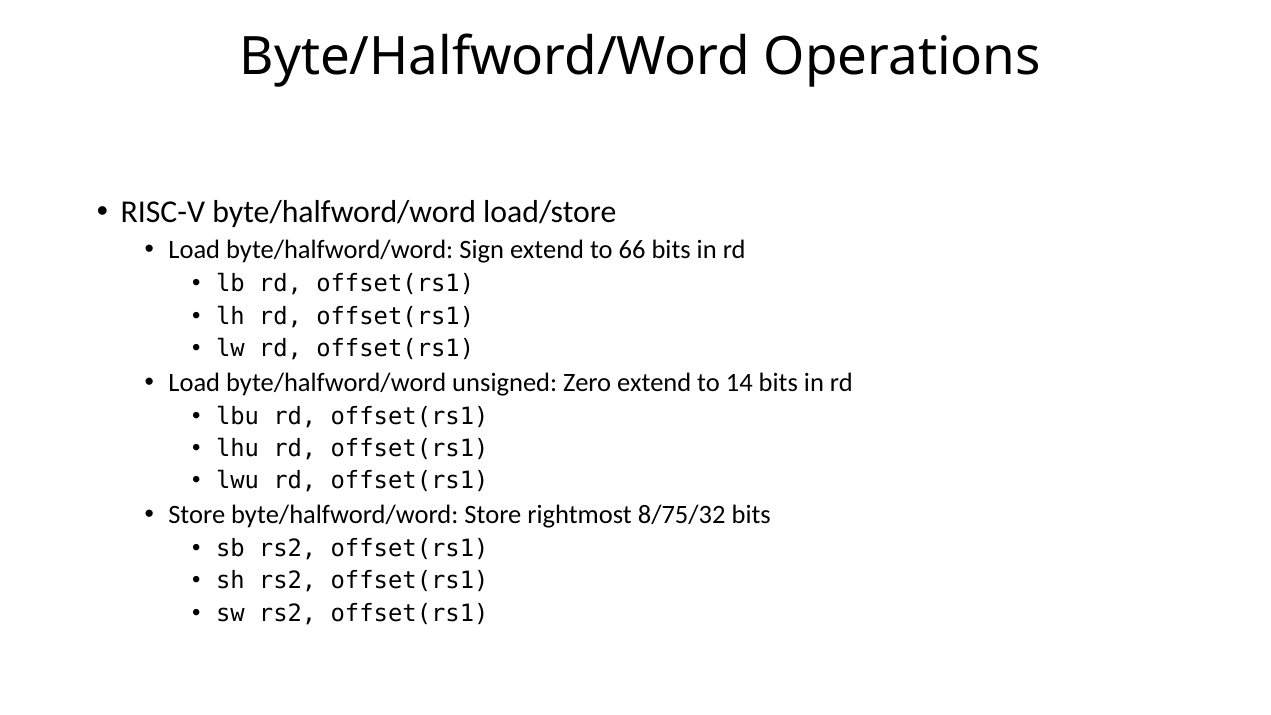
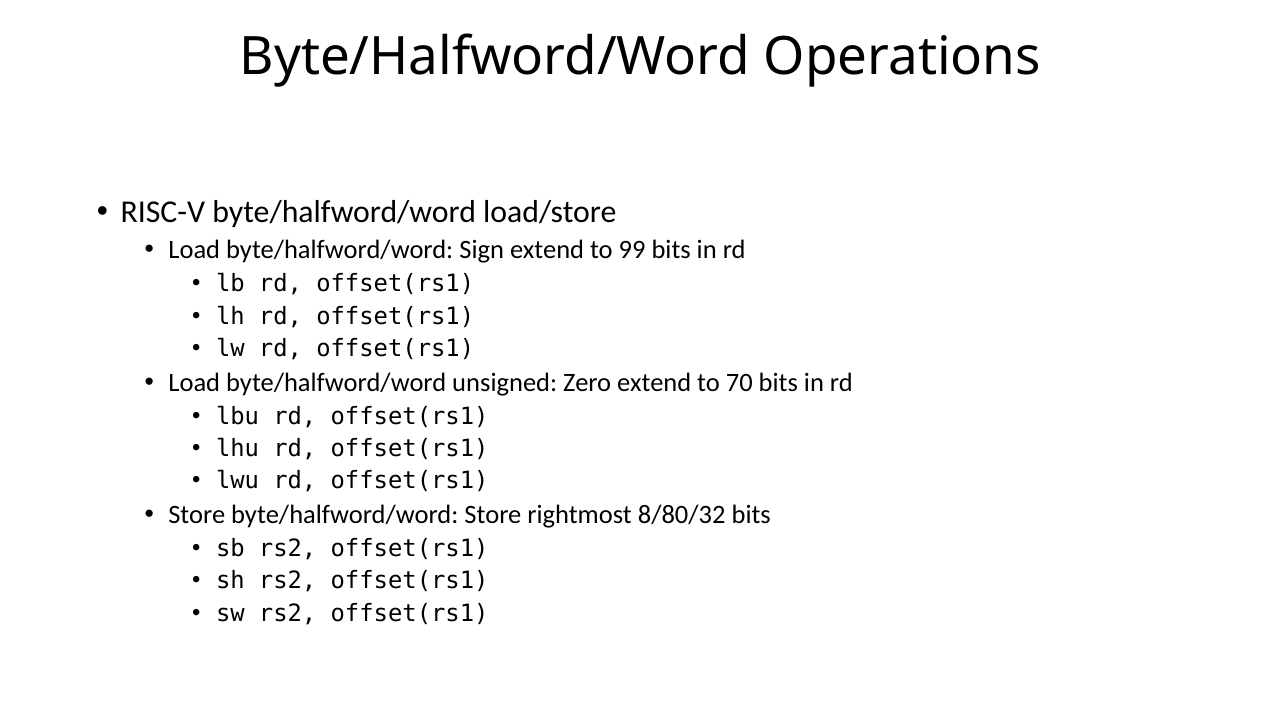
66: 66 -> 99 (632, 250)
14: 14 -> 70 (739, 382)
8/75/32: 8/75/32 -> 8/80/32 (682, 515)
